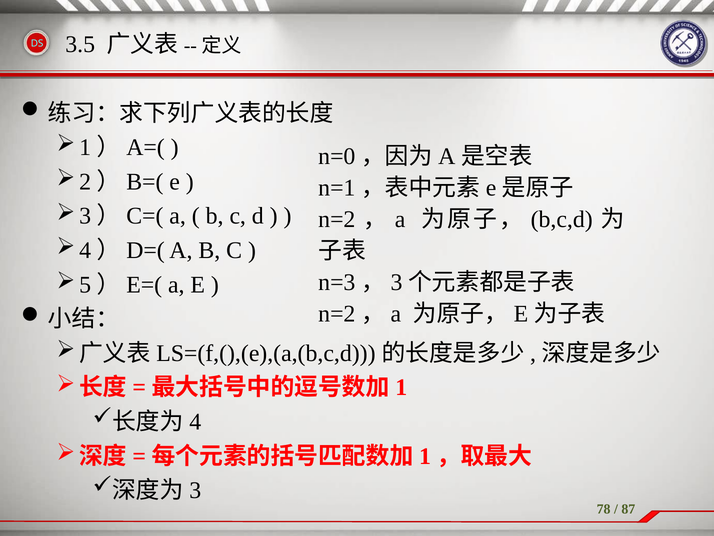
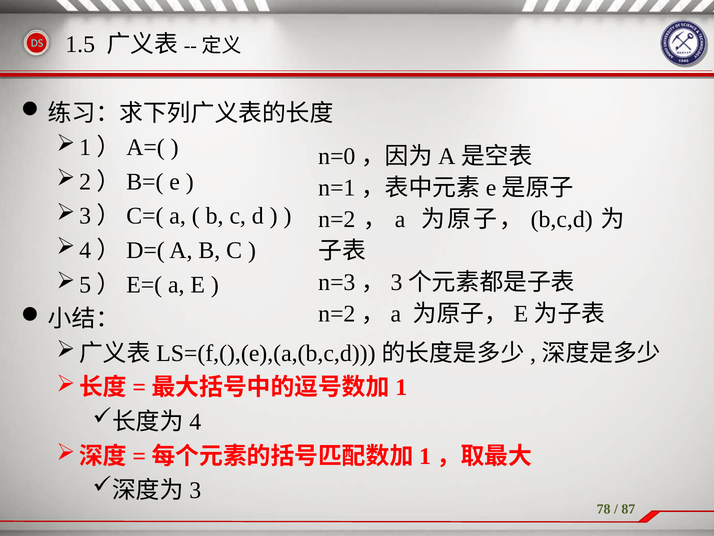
3.5: 3.5 -> 1.5 (80, 44)
